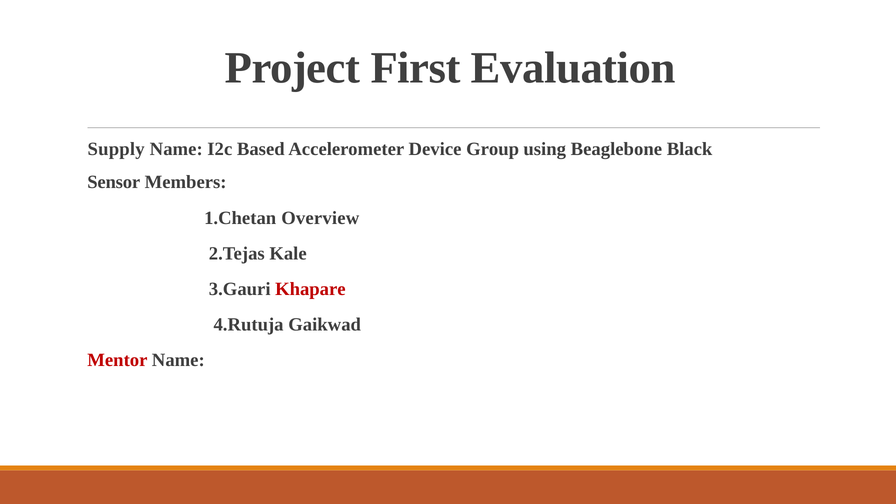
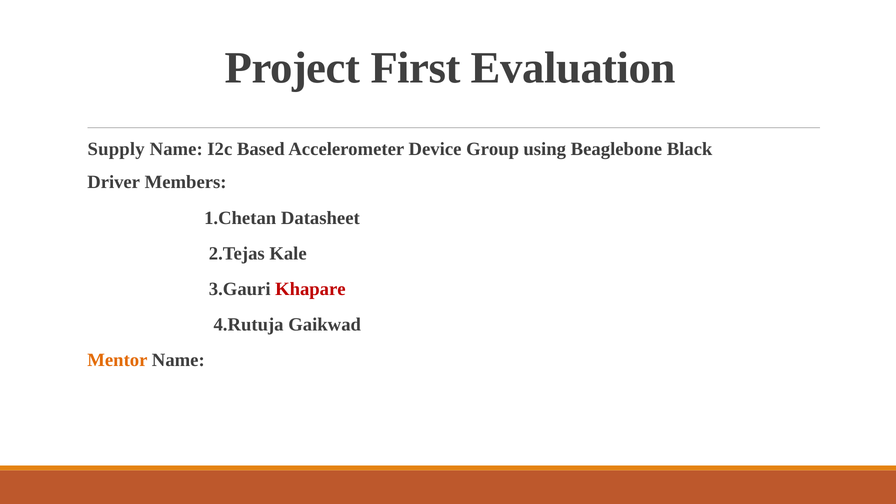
Sensor: Sensor -> Driver (114, 182)
Overview: Overview -> Datasheet (320, 218)
Mentor colour: red -> orange (117, 360)
